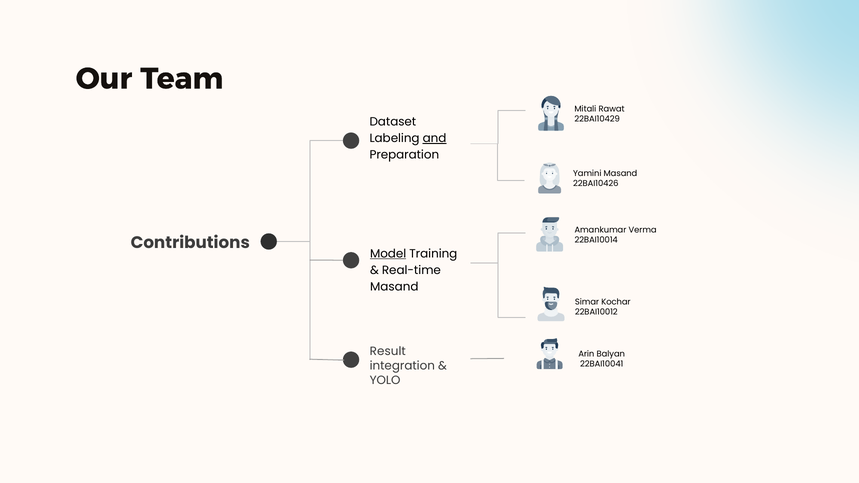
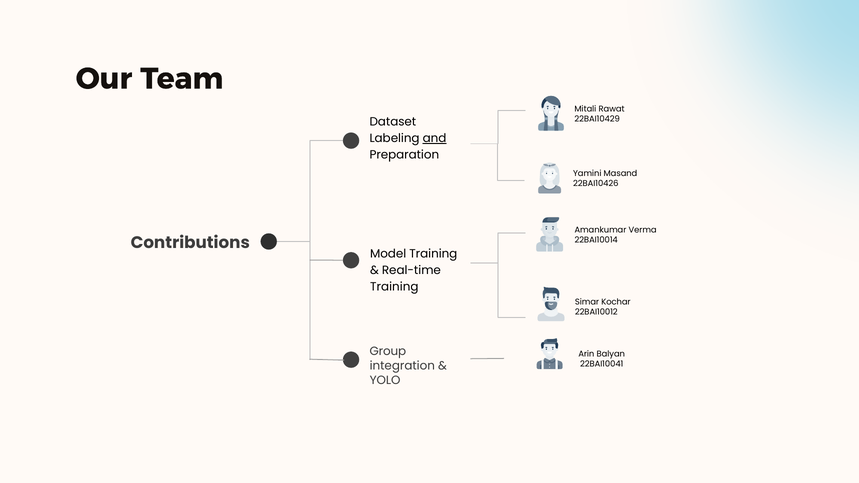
Model underline: present -> none (388, 254)
Masand: Masand -> Training (394, 287)
Result: Result -> Group (388, 352)
